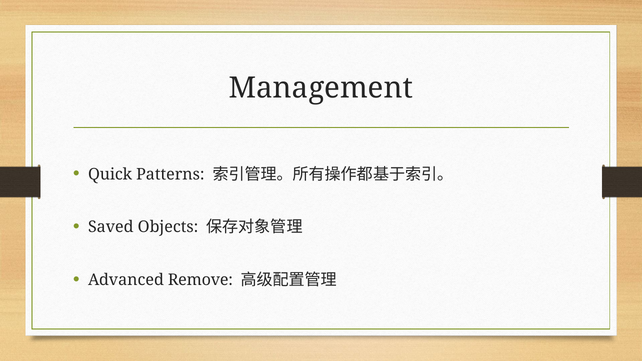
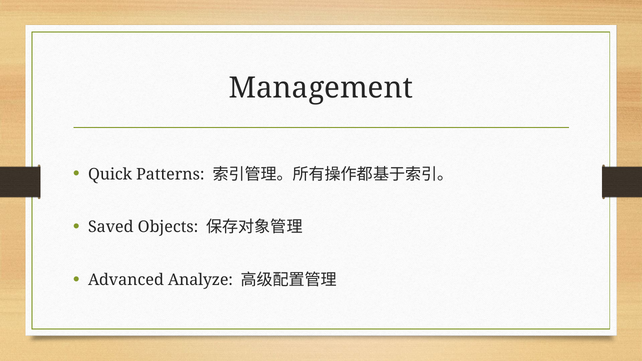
Remove: Remove -> Analyze (200, 280)
